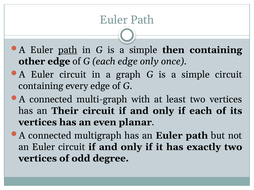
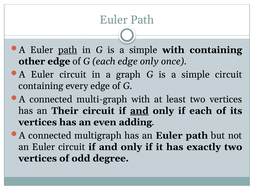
simple then: then -> with (173, 50)
and underline: none -> present (139, 111)
planar: planar -> adding (135, 123)
